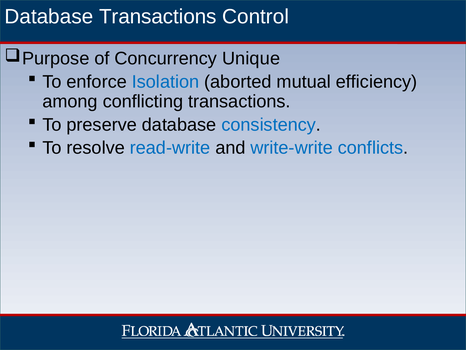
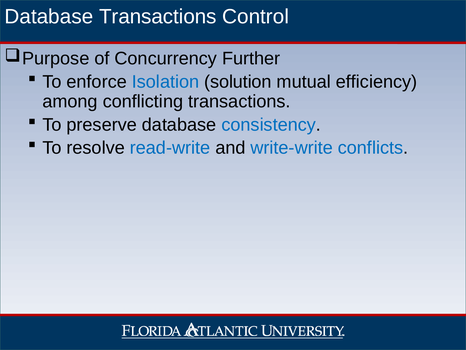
Unique: Unique -> Further (251, 59)
aborted: aborted -> solution (238, 82)
